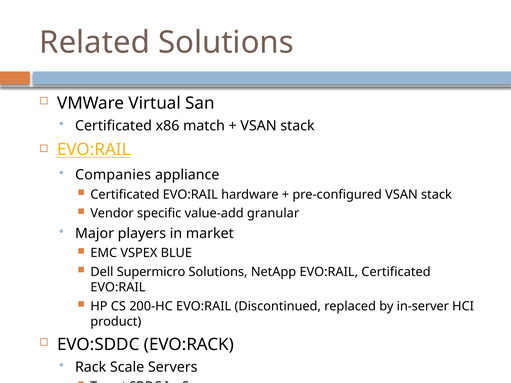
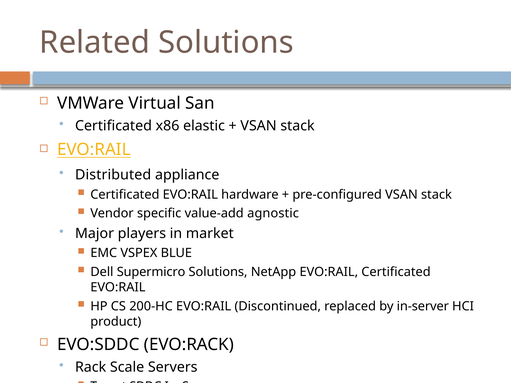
match: match -> elastic (204, 126)
Companies: Companies -> Distributed (113, 175)
granular: granular -> agnostic (273, 213)
